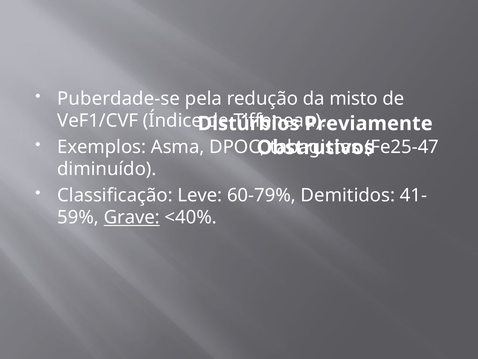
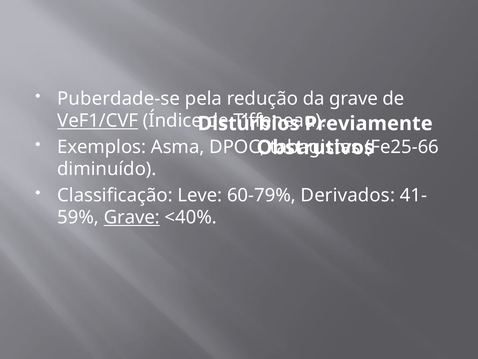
da misto: misto -> grave (354, 98)
VeF1/CVF underline: none -> present (98, 121)
Fe25-47: Fe25-47 -> Fe25-66 (402, 147)
Demitidos: Demitidos -> Derivados (348, 195)
